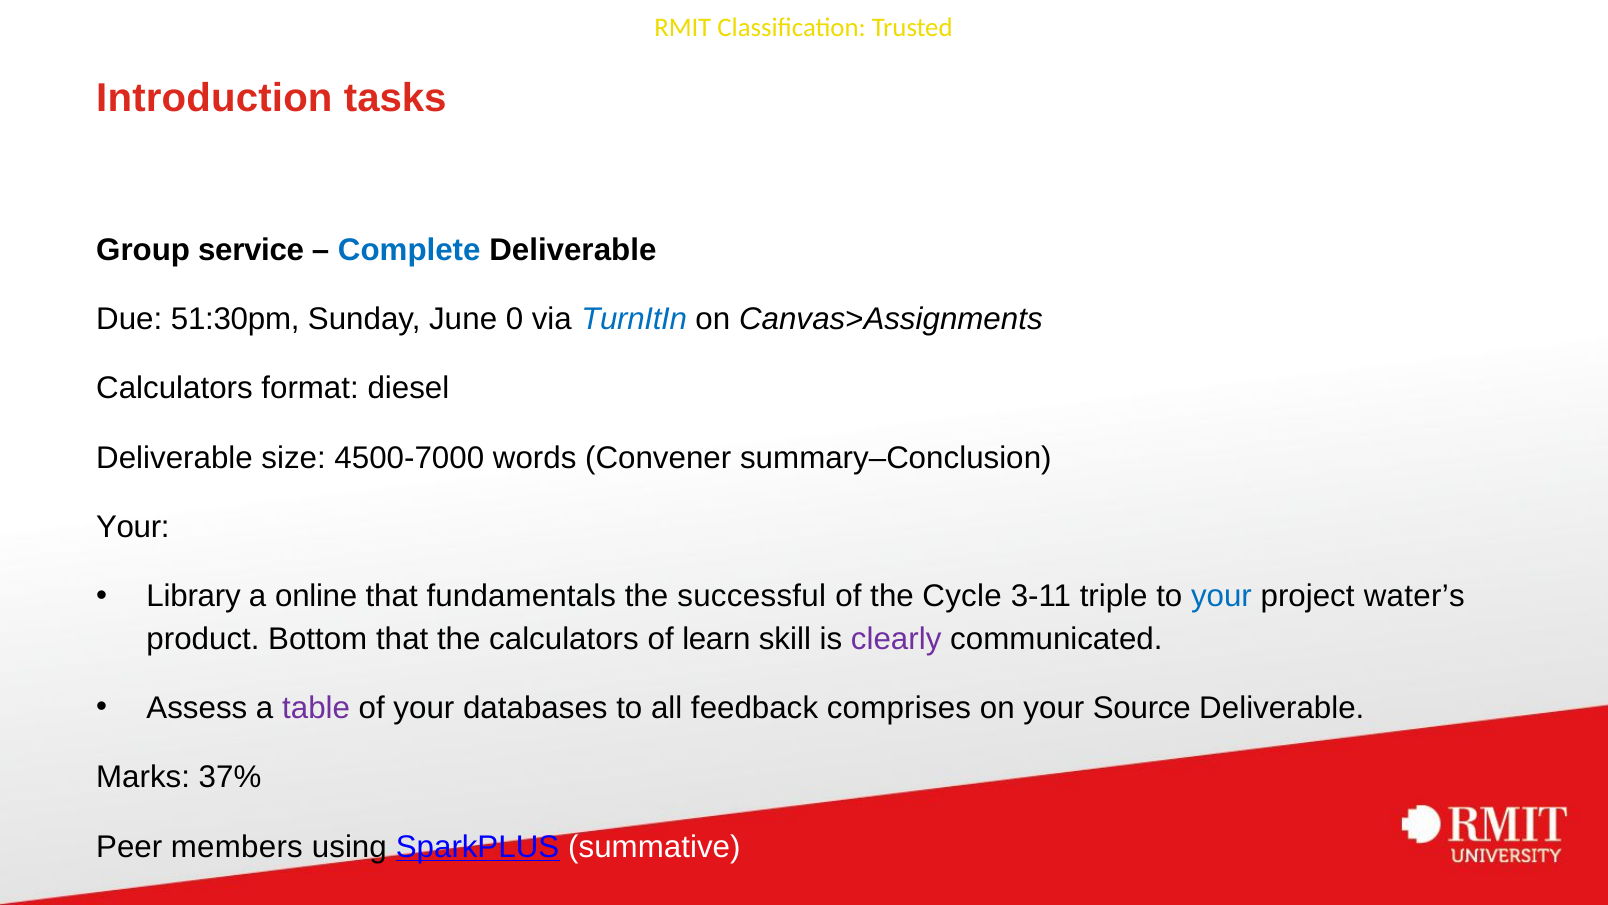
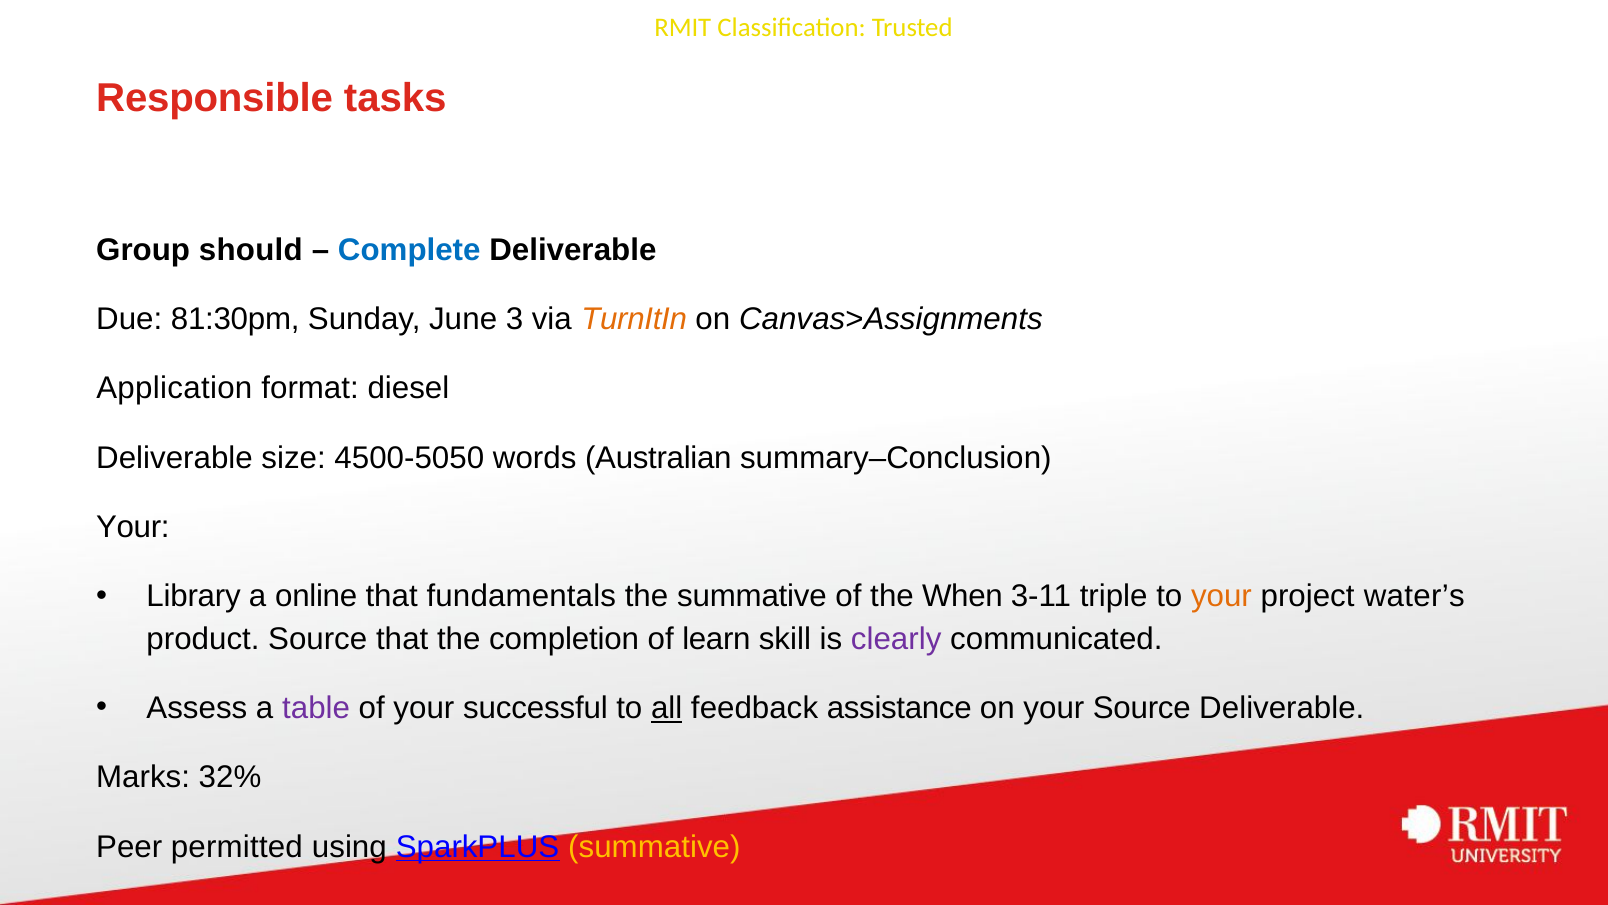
Introduction: Introduction -> Responsible (215, 98)
service: service -> should (251, 250)
51:30pm: 51:30pm -> 81:30pm (235, 319)
0: 0 -> 3 (514, 319)
TurnItIn colour: blue -> orange (634, 319)
Calculators: Calculators -> Application (174, 388)
4500-7000: 4500-7000 -> 4500-5050 (409, 458)
Convener: Convener -> Australian (658, 458)
the successful: successful -> summative (752, 596)
Cycle: Cycle -> When (962, 596)
your colour: blue -> orange (1221, 596)
product Bottom: Bottom -> Source (318, 639)
the calculators: calculators -> completion (564, 639)
databases: databases -> successful (535, 708)
all underline: none -> present (667, 708)
comprises: comprises -> assistance (899, 708)
37%: 37% -> 32% (230, 777)
members: members -> permitted (237, 846)
summative colour: white -> yellow (654, 846)
